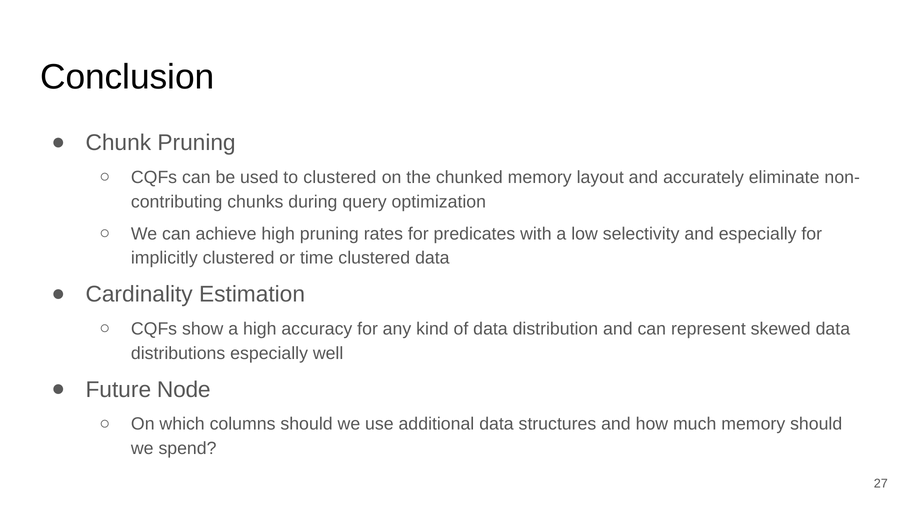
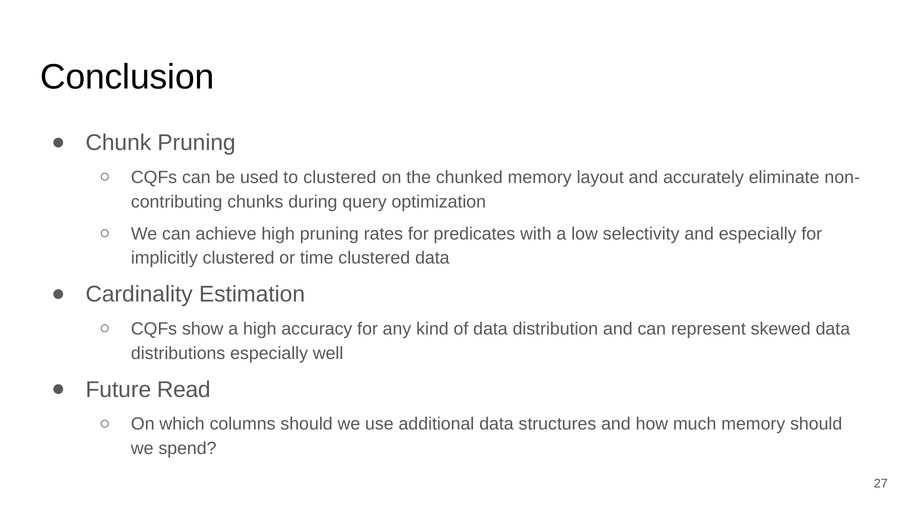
Node: Node -> Read (184, 390)
